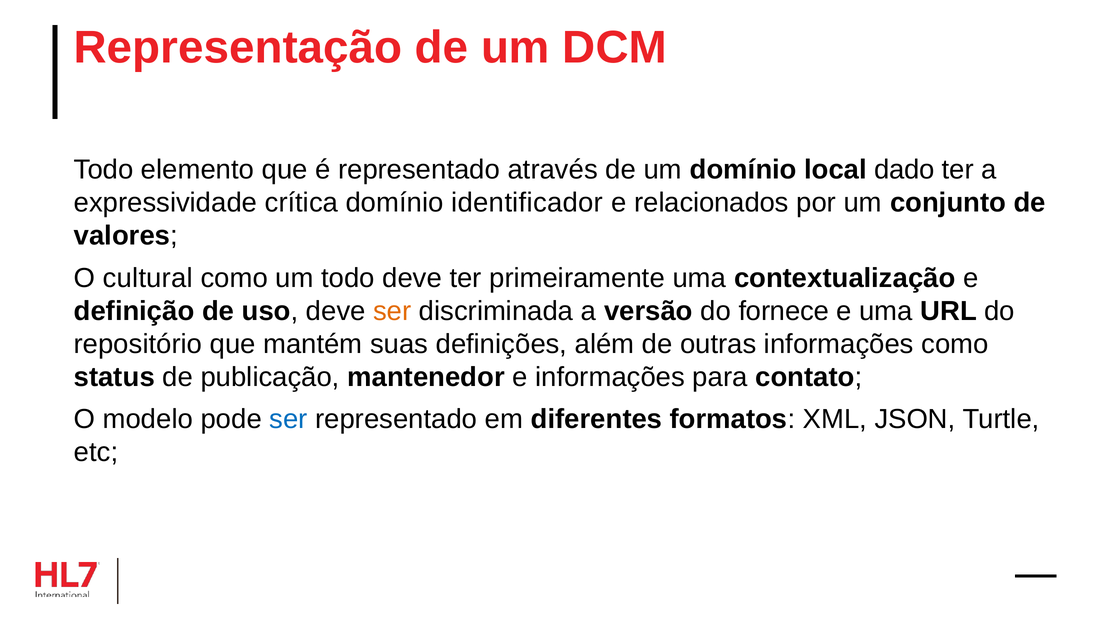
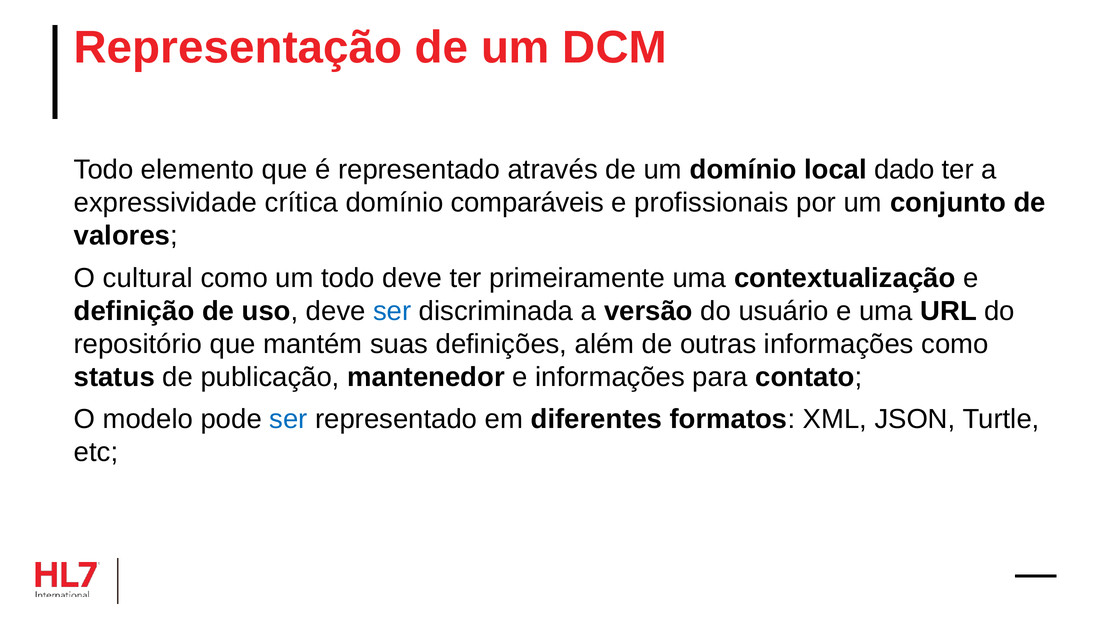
identificador: identificador -> comparáveis (528, 203)
relacionados: relacionados -> profissionais (711, 203)
ser colour: orange -> blue (392, 311)
fornece: fornece -> usuário (784, 311)
